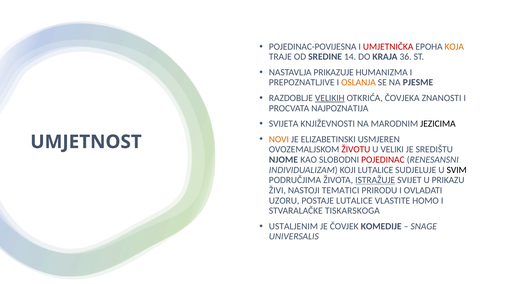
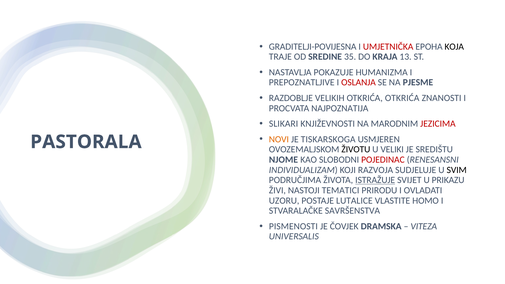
POJEDINAC-POVIJESNA: POJEDINAC-POVIJESNA -> GRADITELJI-POVIJESNA (313, 47)
KOJA colour: orange -> black (454, 47)
14: 14 -> 35 (350, 57)
36: 36 -> 13 (406, 57)
PRIKAZUJE: PRIKAZUJE -> POKAZUJE (334, 72)
OSLANJA colour: orange -> red (358, 83)
VELIKIH underline: present -> none (330, 98)
OTKRIĆA ČOVJEKA: ČOVJEKA -> OTKRIĆA (402, 98)
SVIJETA: SVIJETA -> SLIKARI (284, 124)
JEZICIMA colour: black -> red (438, 124)
ELIZABETINSKI: ELIZABETINSKI -> TISKARSKOGA (328, 139)
UMJETNOST: UMJETNOST -> PASTORALA (86, 142)
ŽIVOTU colour: red -> black (356, 149)
KOJI LUTALICE: LUTALICE -> RAZVOJA (376, 170)
TISKARSKOGA: TISKARSKOGA -> SAVRŠENSTVA (352, 211)
USTALJENIM: USTALJENIM -> PISMENOSTI (293, 226)
KOMEDIJE: KOMEDIJE -> DRAMSKA (381, 226)
SNAGE: SNAGE -> VITEZA (424, 226)
